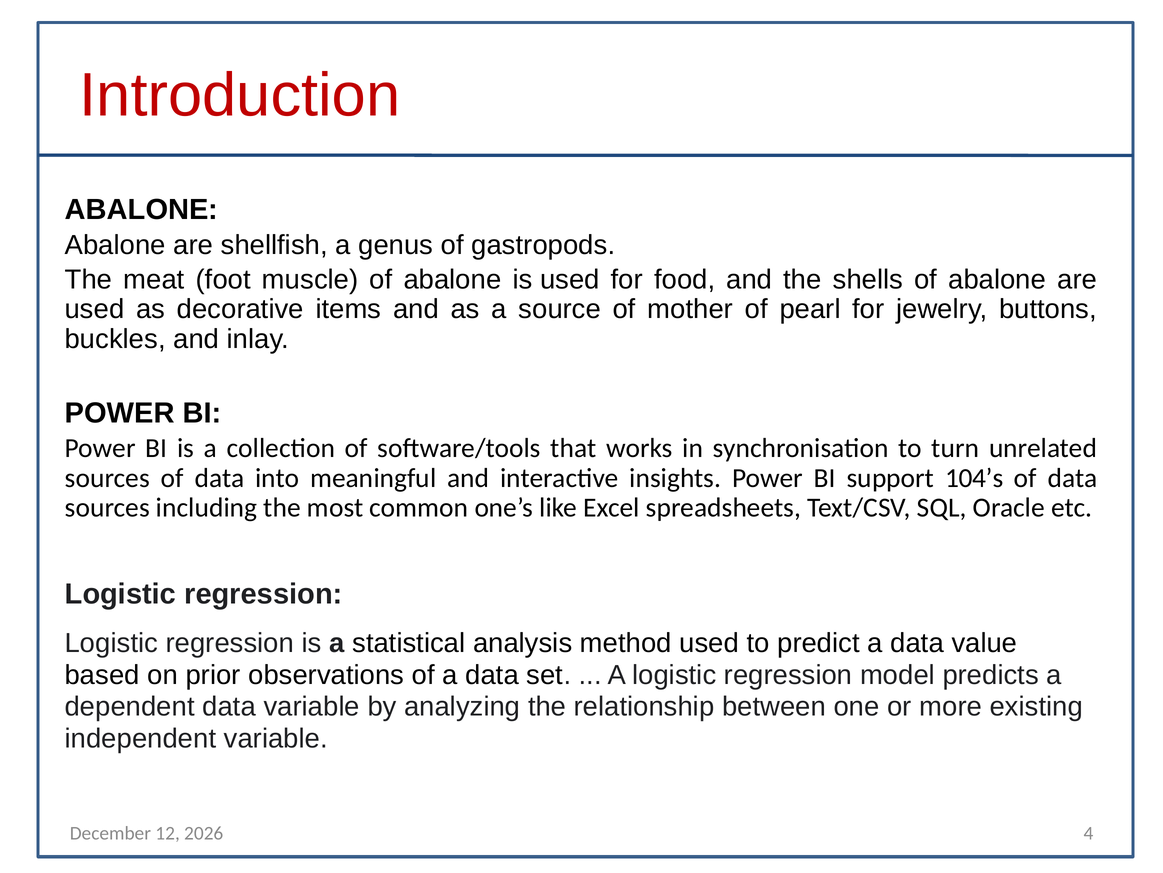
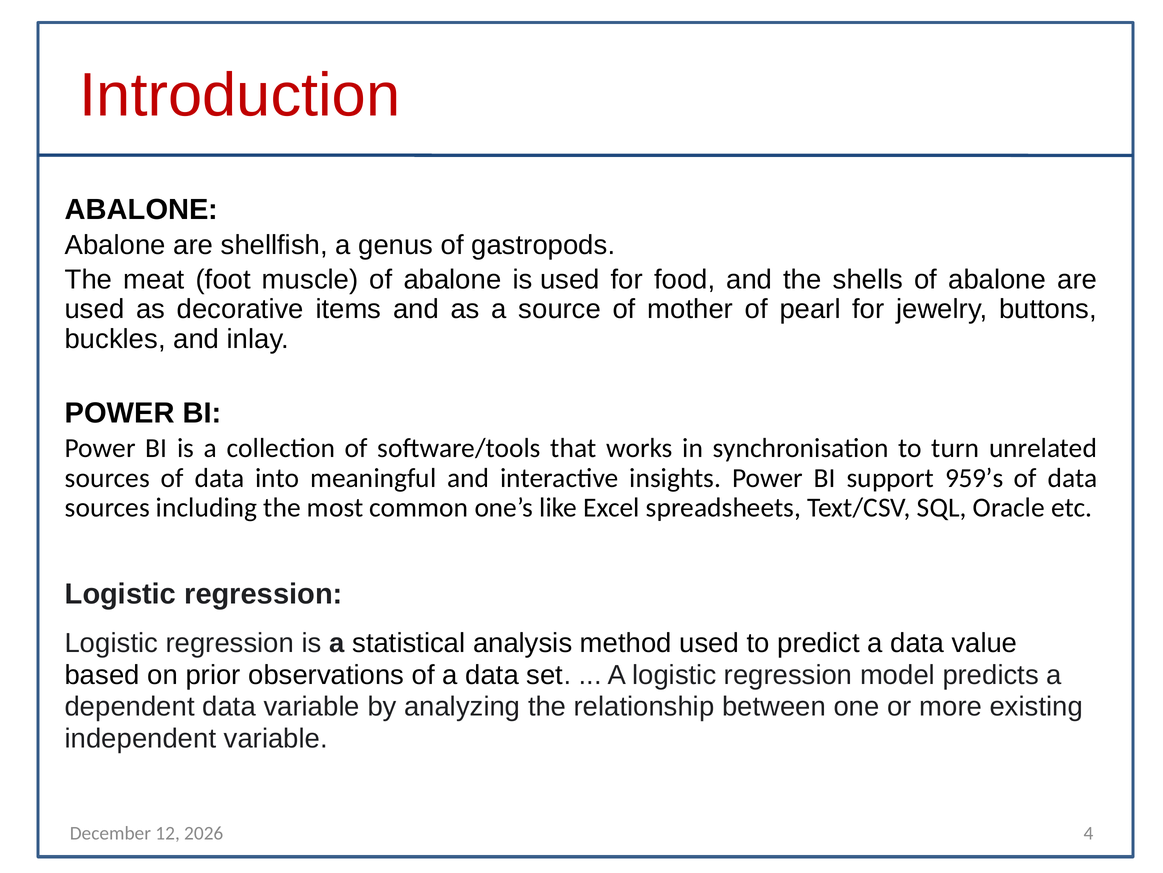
104’s: 104’s -> 959’s (974, 478)
